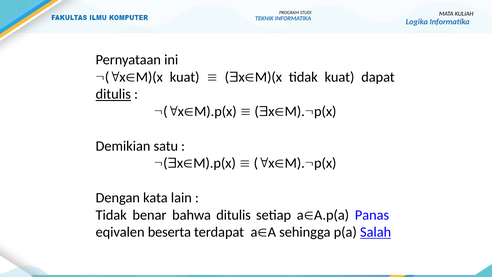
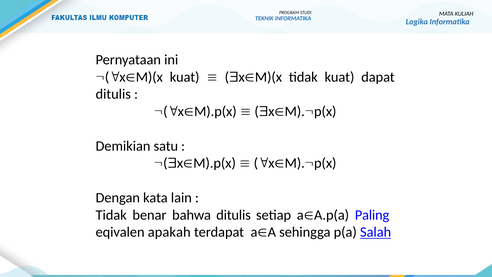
ditulis underline: present -> none (113, 94)
Panas: Panas -> Paling (372, 215)
beserta: beserta -> apakah (169, 232)
